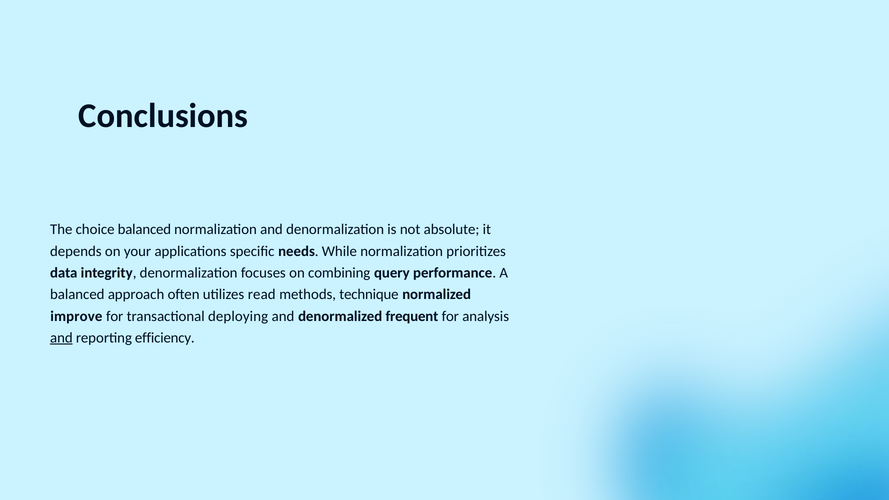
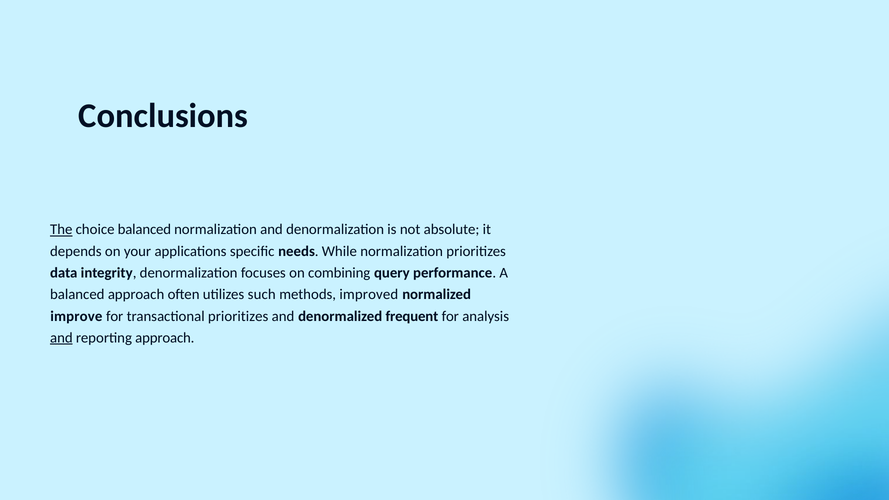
The underline: none -> present (61, 230)
read: read -> such (262, 295)
technique: technique -> improved (369, 295)
transactional deploying: deploying -> prioritizes (238, 316)
reporting efficiency: efficiency -> approach (165, 338)
